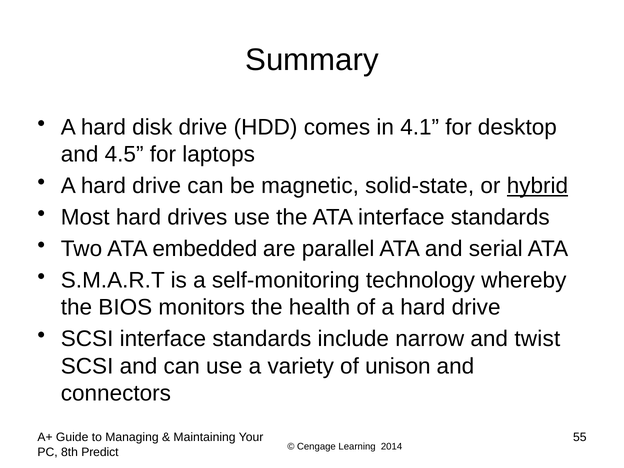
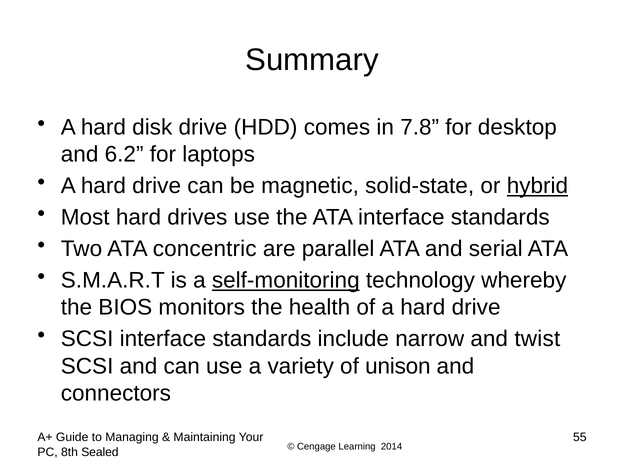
4.1: 4.1 -> 7.8 (420, 127)
4.5: 4.5 -> 6.2 (124, 154)
embedded: embedded -> concentric (205, 249)
self-monitoring underline: none -> present (286, 281)
Predict: Predict -> Sealed (100, 452)
